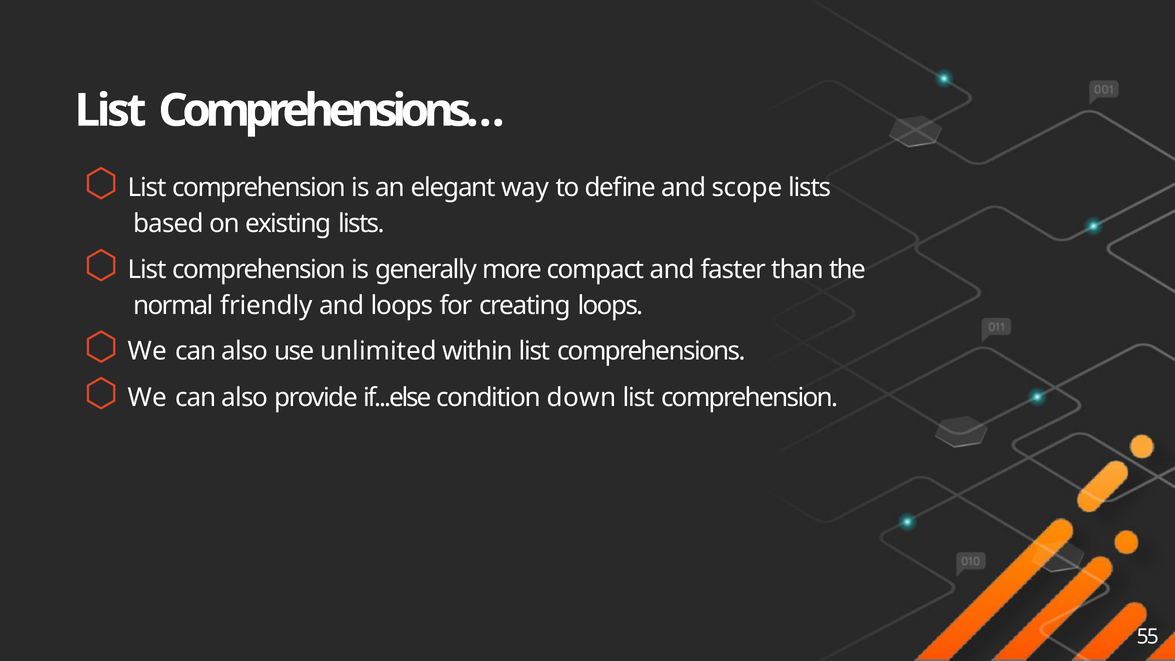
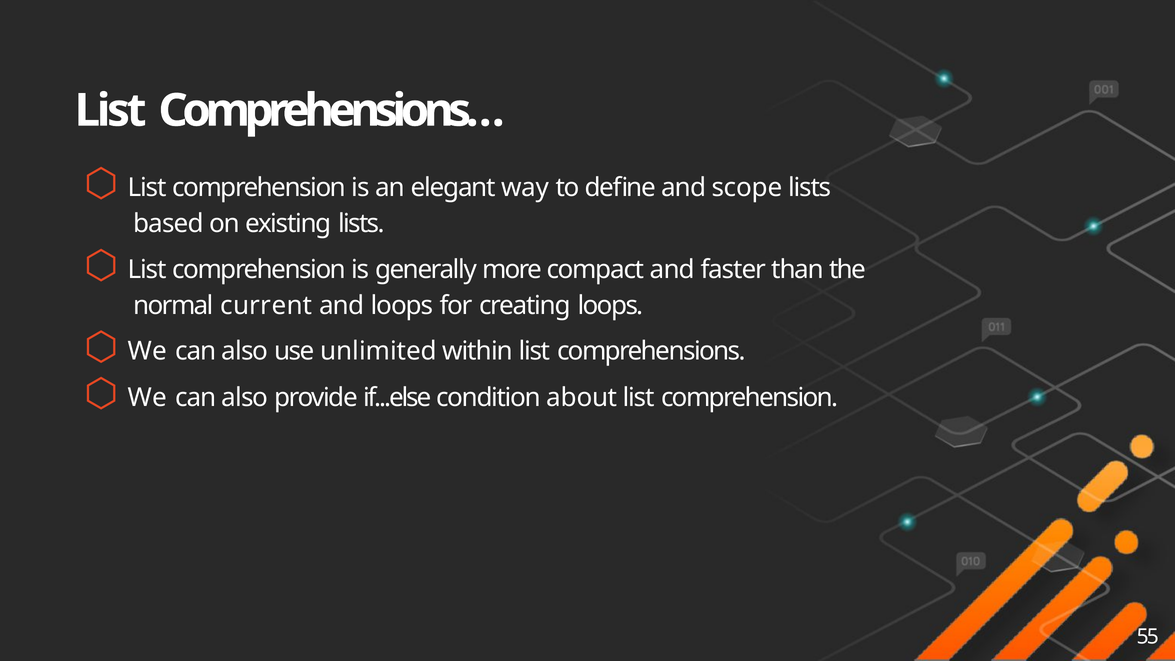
friendly: friendly -> current (266, 306)
down: down -> about (582, 397)
